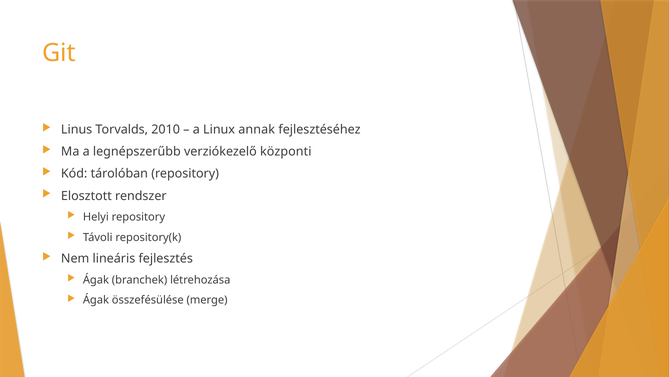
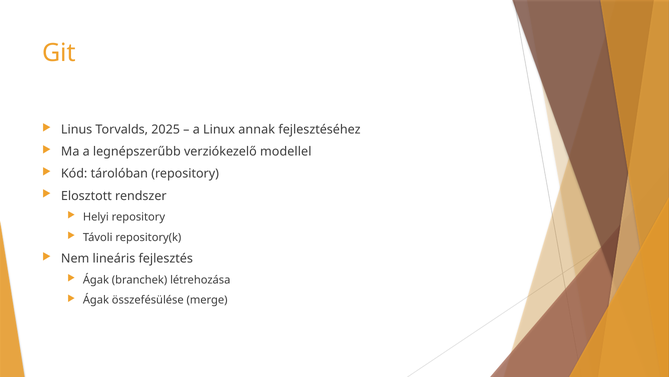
2010: 2010 -> 2025 (166, 129)
központi: központi -> modellel (286, 152)
